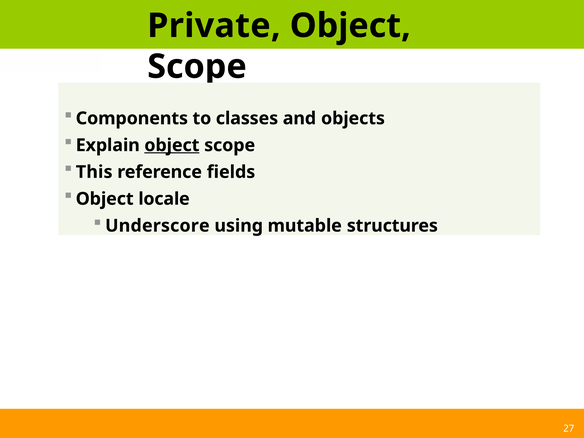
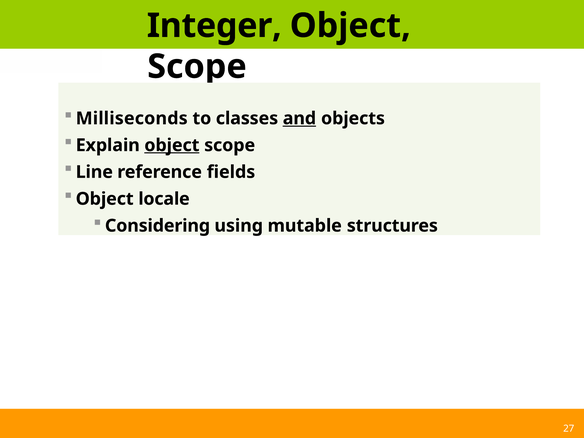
Private: Private -> Integer (214, 26)
Components: Components -> Milliseconds (132, 118)
and underline: none -> present (299, 118)
This: This -> Line (94, 172)
Underscore: Underscore -> Considering (158, 226)
